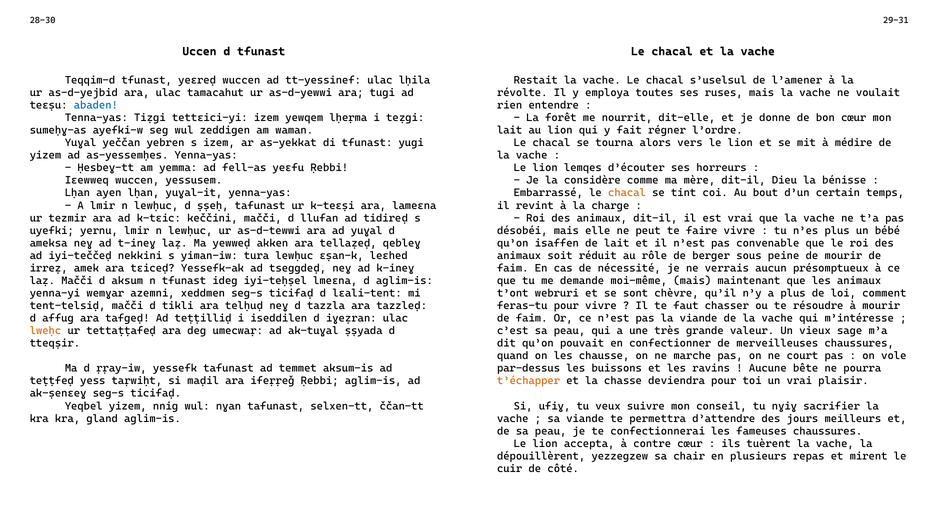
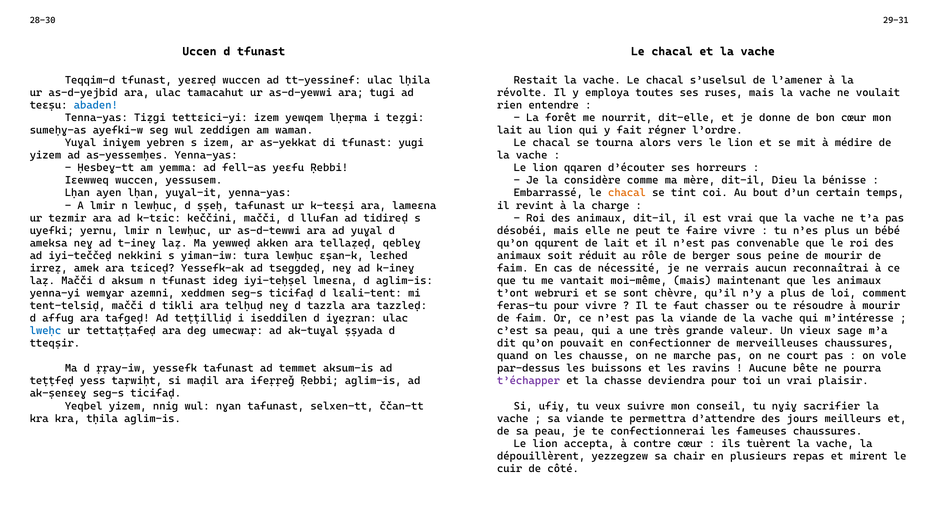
yeččan: yeččan -> iniɣem (121, 143)
lemqes: lemqes -> qqaren (583, 168)
isaffen: isaffen -> qqurent (557, 243)
présomptueux: présomptueux -> reconnaîtrai (831, 268)
demande: demande -> vantait (582, 280)
lweḥc colour: orange -> blue (45, 330)
t’échapper colour: orange -> purple (529, 381)
gland: gland -> tḥila (102, 418)
